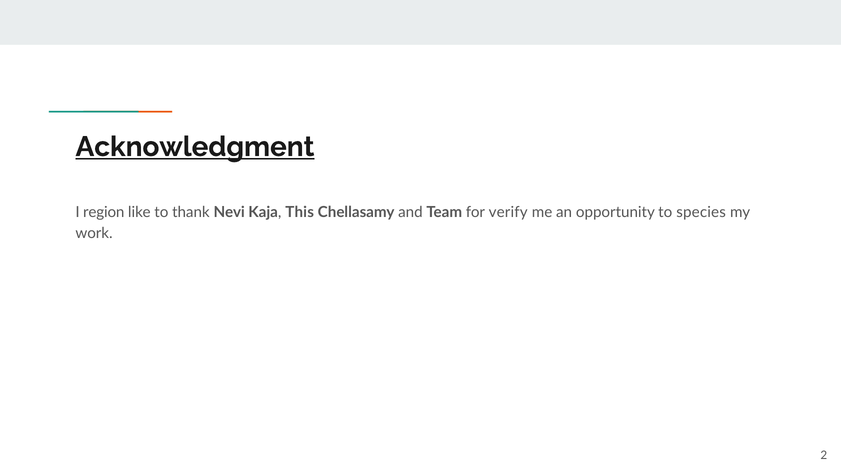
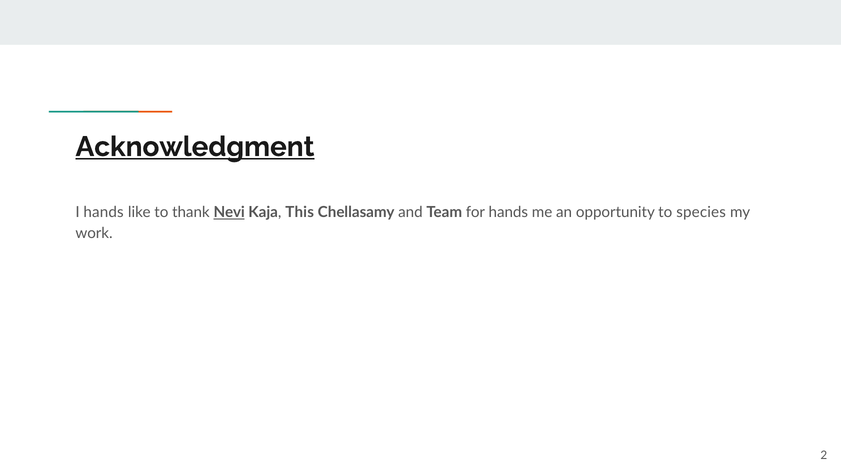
I region: region -> hands (104, 212)
Nevi underline: none -> present (229, 212)
for verify: verify -> hands (508, 212)
